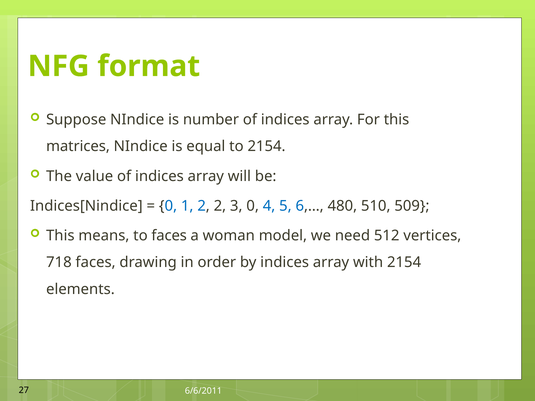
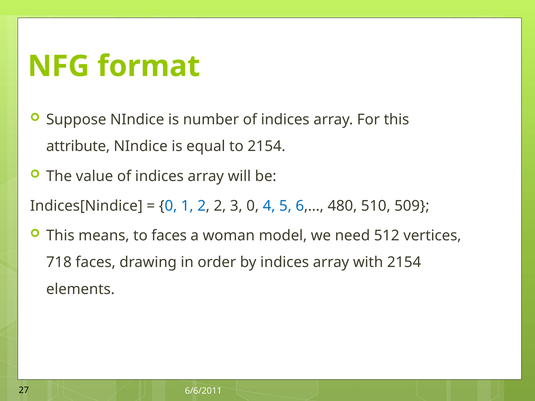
matrices: matrices -> attribute (78, 146)
